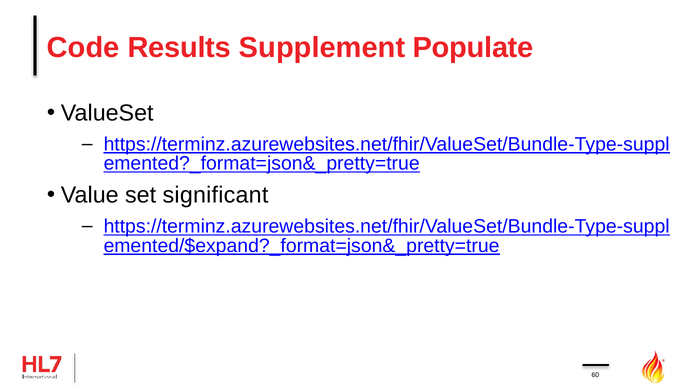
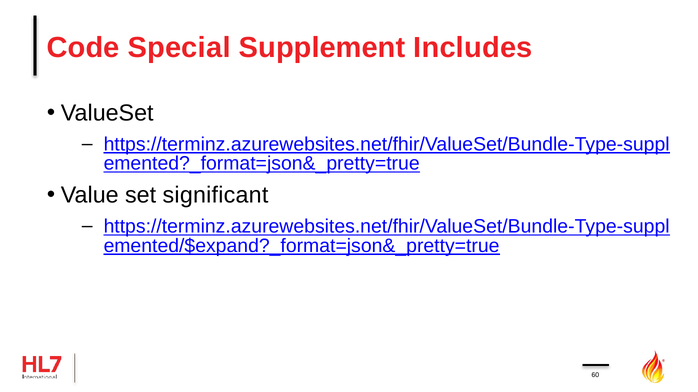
Results: Results -> Special (179, 48)
Populate: Populate -> Includes (473, 48)
